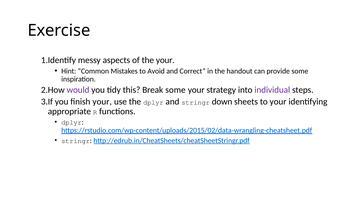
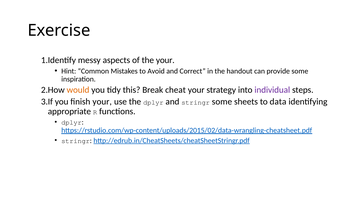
would colour: purple -> orange (78, 90)
Break some: some -> cheat (175, 90)
stringr down: down -> some (222, 102)
to your: your -> data (278, 102)
